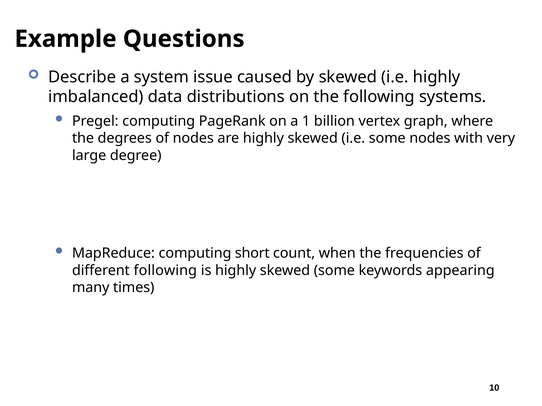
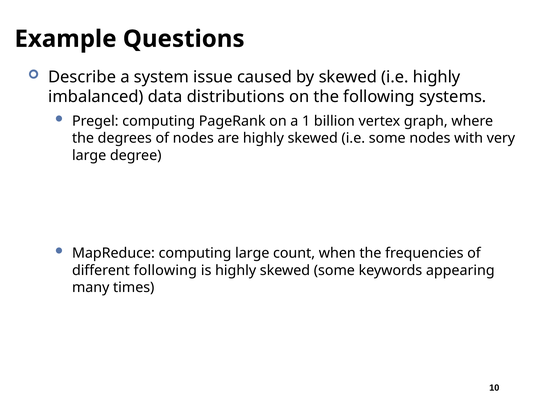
computing short: short -> large (252, 253)
